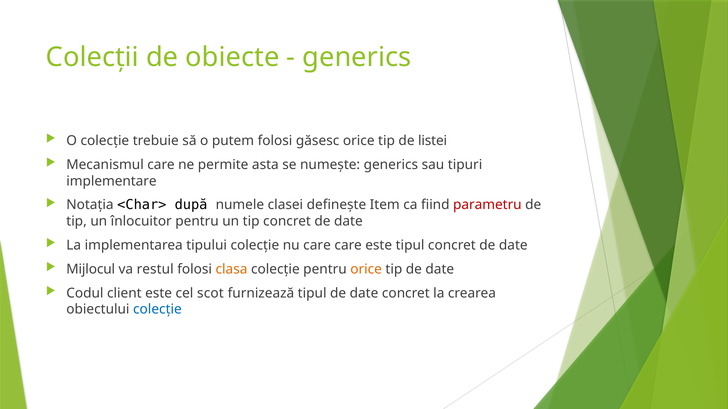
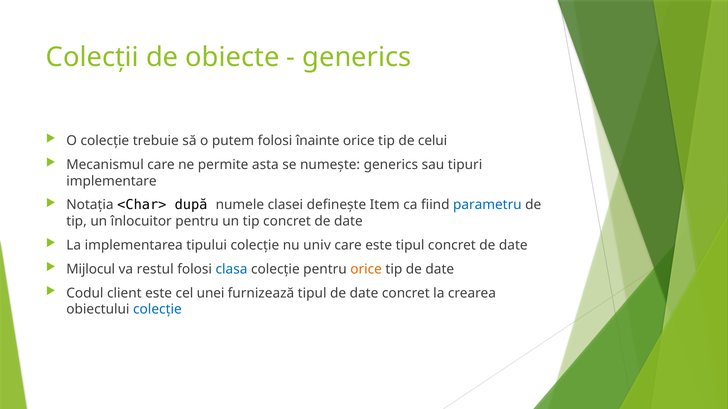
găsesc: găsesc -> înainte (318, 141)
listei: listei -> celui (433, 141)
parametru colour: red -> blue (487, 205)
nu care: care -> univ (317, 246)
clasa colour: orange -> blue (232, 270)
scot: scot -> unei (211, 293)
